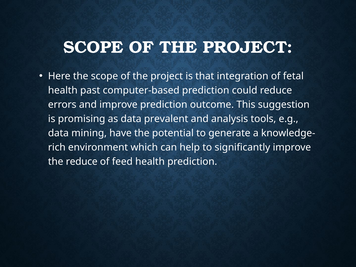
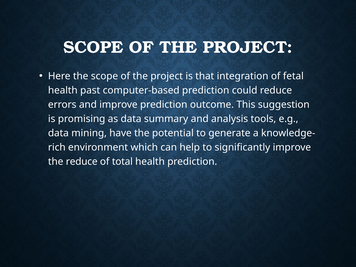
prevalent: prevalent -> summary (166, 119)
feed: feed -> total (122, 161)
